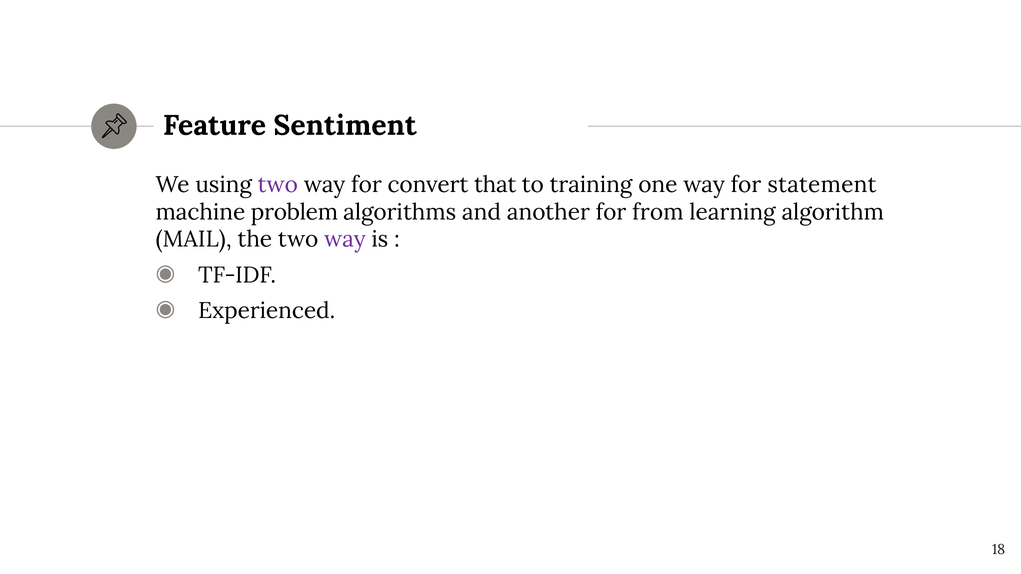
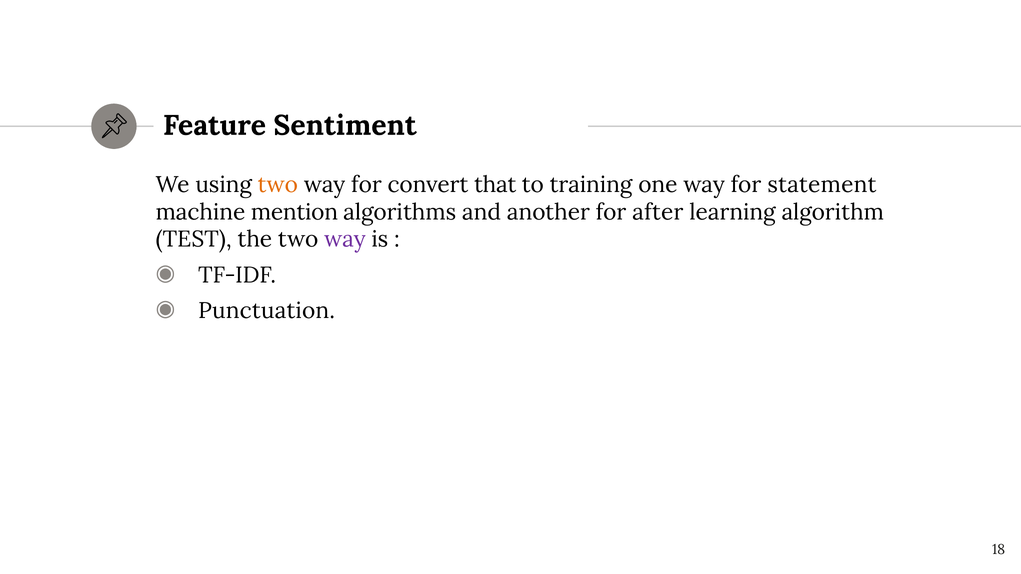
two colour: purple -> orange (278, 185)
problem: problem -> mention (294, 212)
from: from -> after (658, 212)
MAIL: MAIL -> TEST (194, 239)
Experienced: Experienced -> Punctuation (267, 311)
